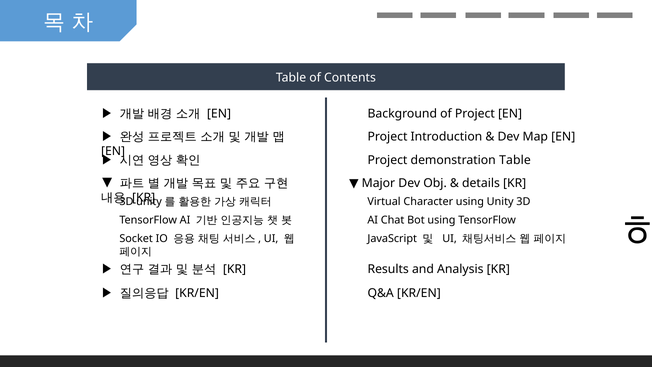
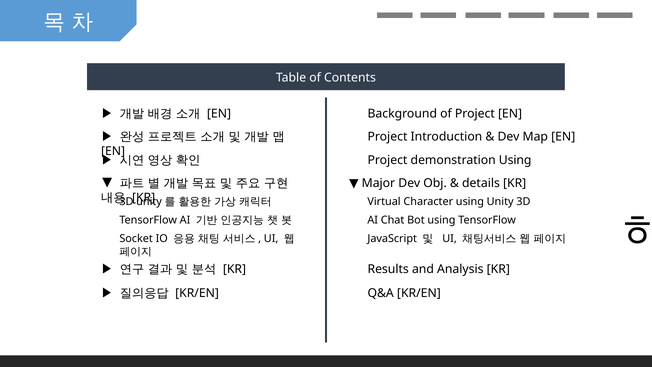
demonstration Table: Table -> Using (515, 160)
